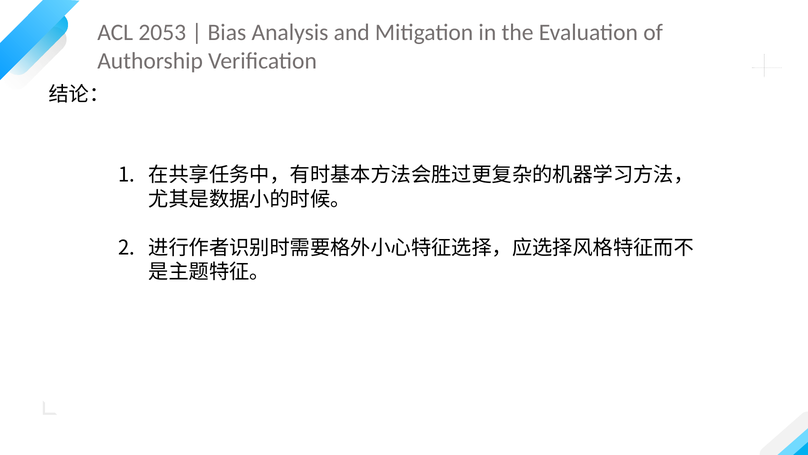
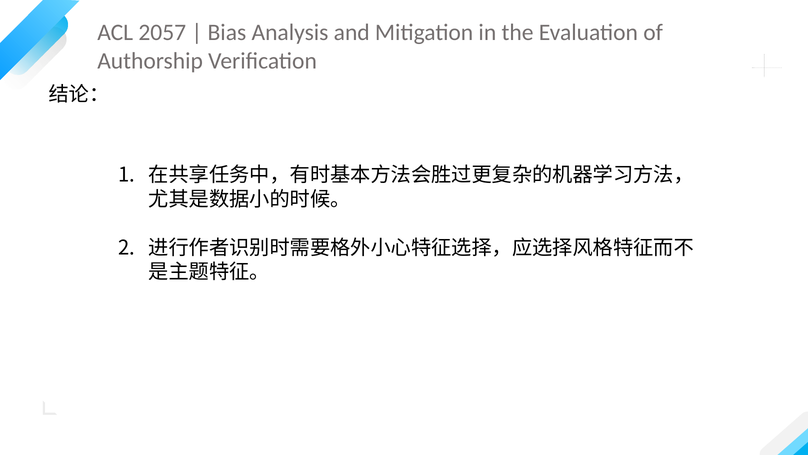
2053: 2053 -> 2057 (162, 32)
